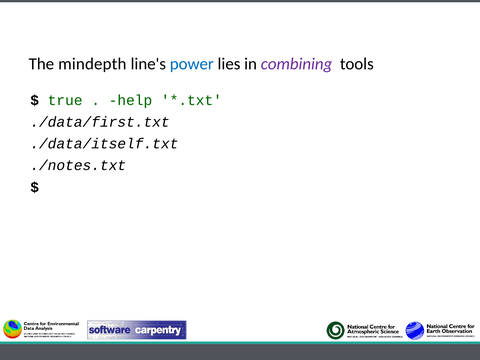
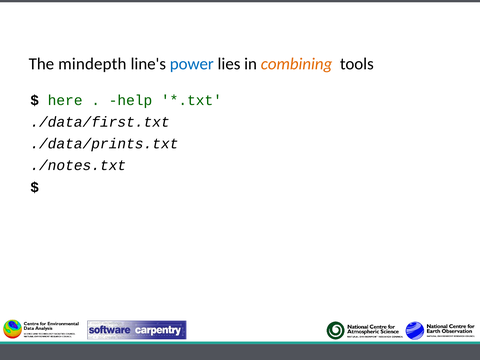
combining colour: purple -> orange (297, 64)
true: true -> here (65, 100)
./data/itself.txt: ./data/itself.txt -> ./data/prints.txt (104, 144)
